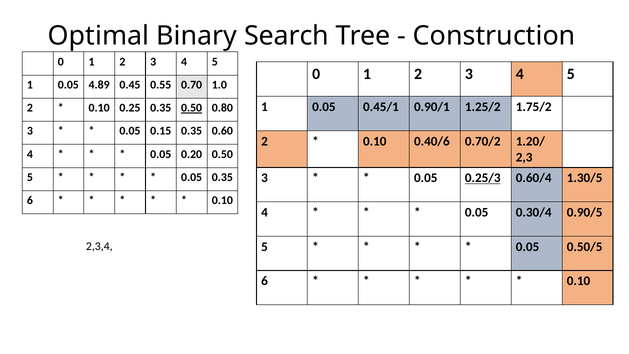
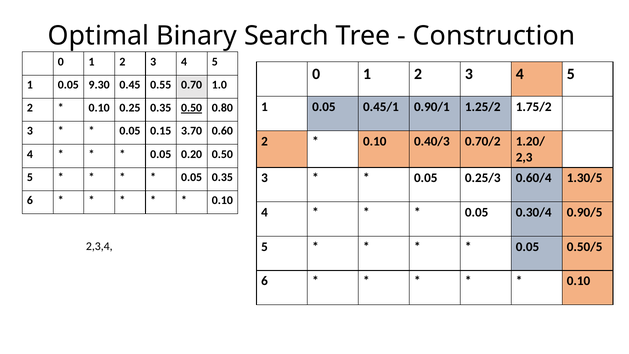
4.89: 4.89 -> 9.30 (99, 85)
0.15 0.35: 0.35 -> 3.70 (192, 131)
0.40/6: 0.40/6 -> 0.40/3 (432, 141)
0.25/3 underline: present -> none (483, 178)
